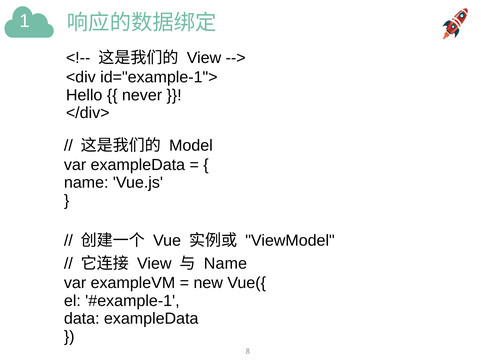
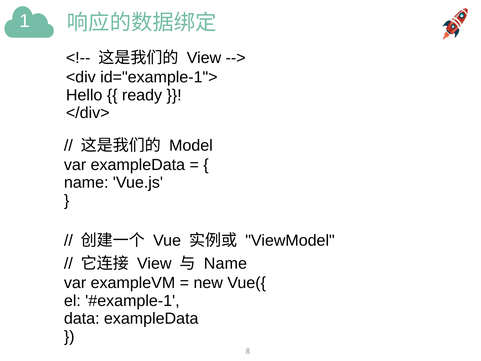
never: never -> ready (142, 95)
